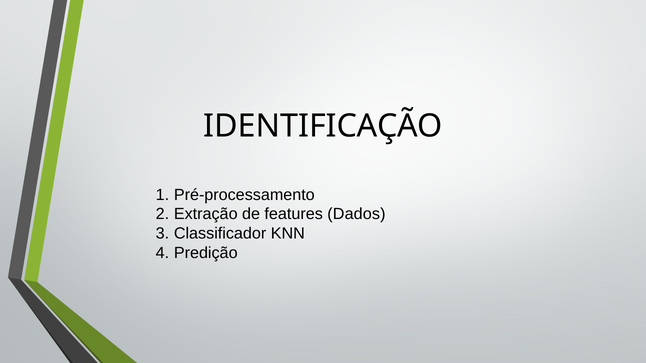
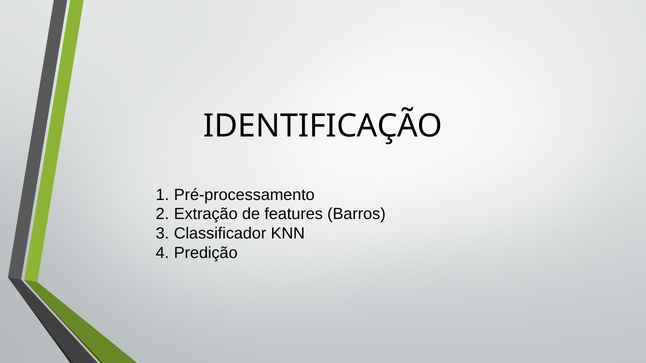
Dados: Dados -> Barros (357, 214)
